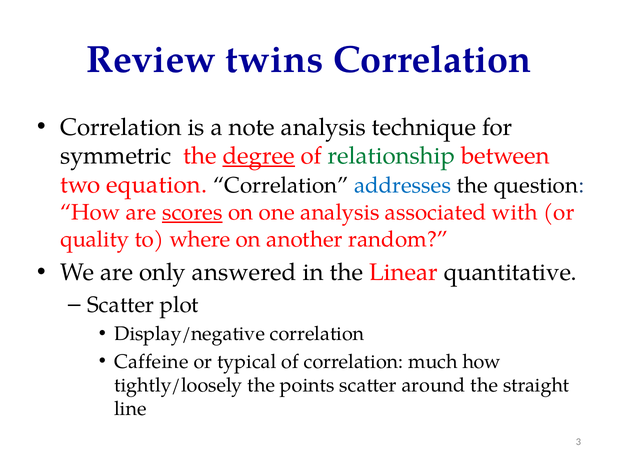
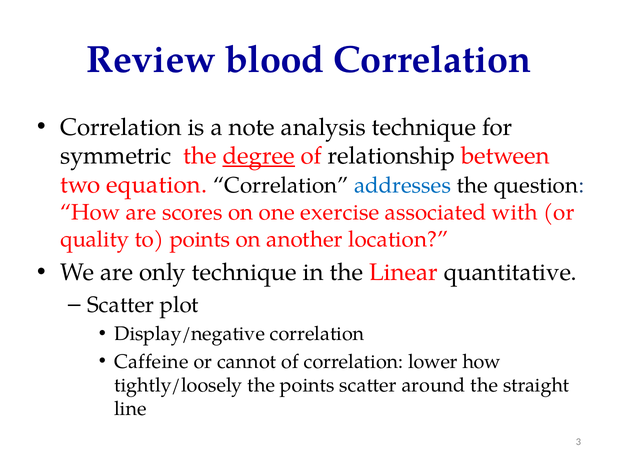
twins: twins -> blood (275, 60)
relationship colour: green -> black (392, 156)
scores underline: present -> none (192, 213)
one analysis: analysis -> exercise (340, 213)
to where: where -> points (200, 240)
random: random -> location (398, 240)
only answered: answered -> technique (244, 273)
typical: typical -> cannot (247, 362)
much: much -> lower (433, 362)
